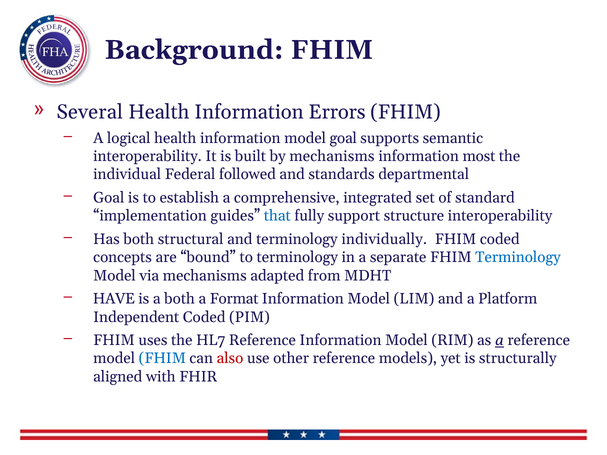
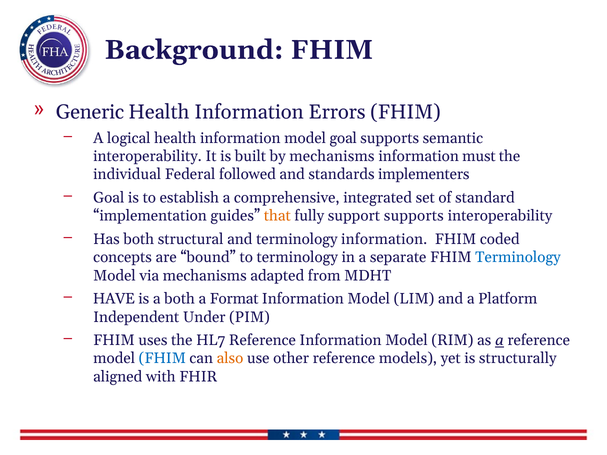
Several: Several -> Generic (90, 112)
most: most -> must (479, 156)
departmental: departmental -> implementers (424, 175)
that colour: blue -> orange (277, 216)
support structure: structure -> supports (414, 216)
terminology individually: individually -> information (384, 239)
Independent Coded: Coded -> Under (204, 317)
also colour: red -> orange (230, 359)
